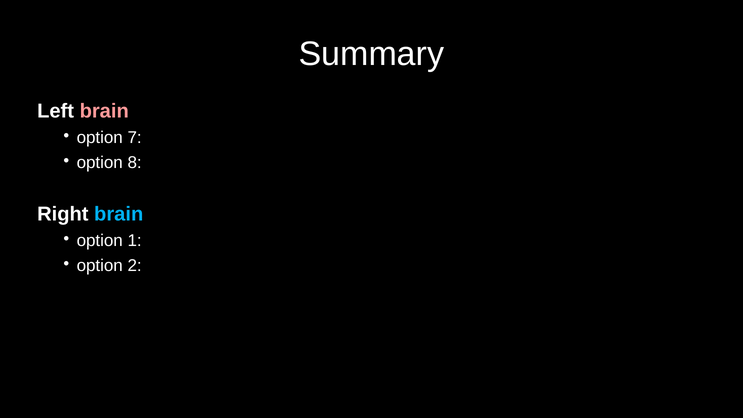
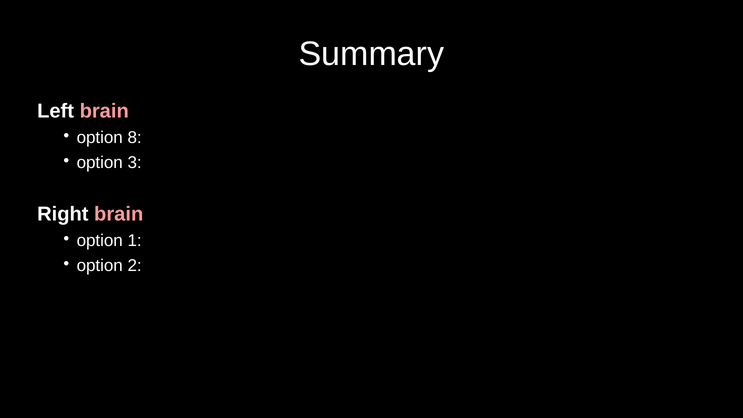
7: 7 -> 8 (135, 138)
8: 8 -> 3 (135, 163)
brain colour: light blue -> pink (119, 214)
